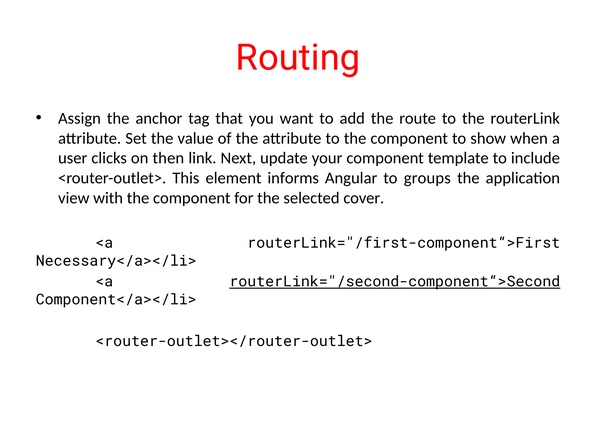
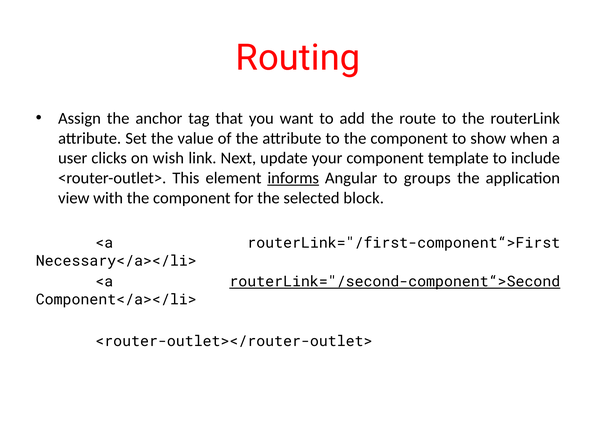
then: then -> wish (168, 158)
informs underline: none -> present (293, 178)
cover: cover -> block (364, 198)
